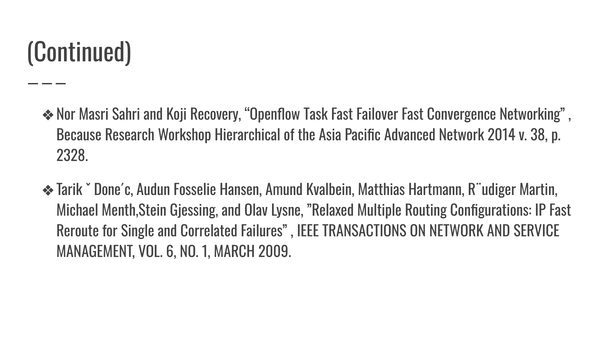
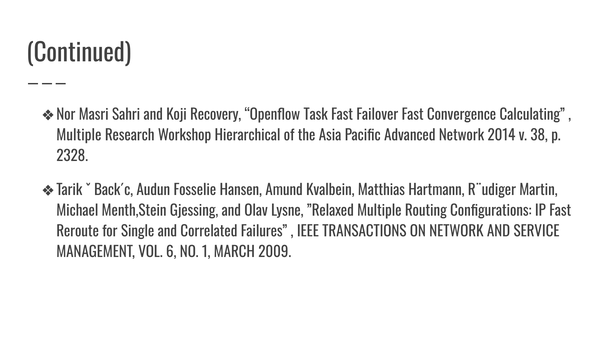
Networking: Networking -> Calculating (532, 115)
Because: Because -> Multiple (79, 136)
Done´c: Done´c -> Back´c (114, 190)
